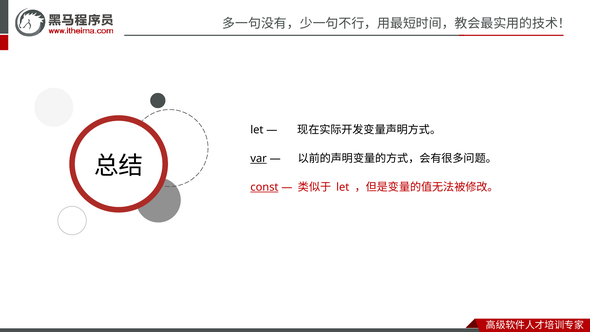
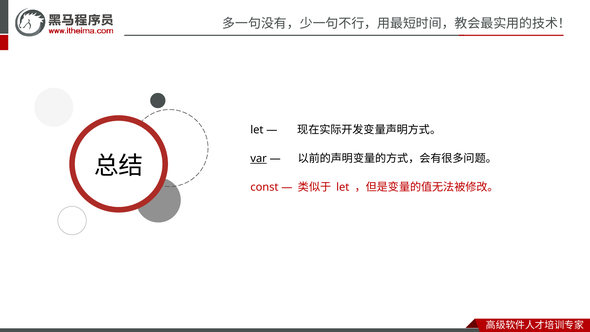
const underline: present -> none (264, 187)
